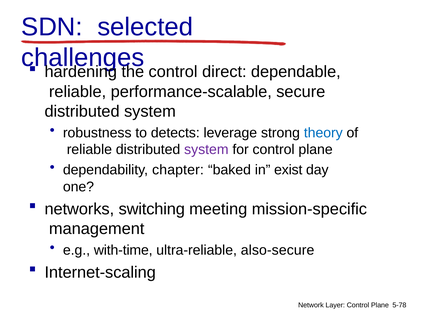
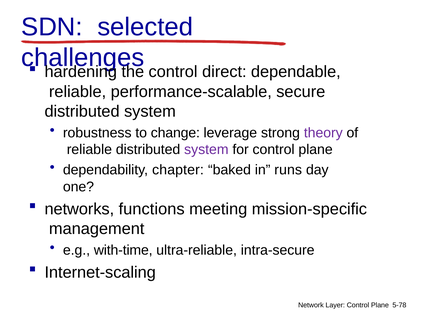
detects: detects -> change (175, 133)
theory colour: blue -> purple (323, 133)
exist: exist -> runs (288, 170)
switching: switching -> functions (152, 209)
also-secure: also-secure -> intra-secure (278, 250)
